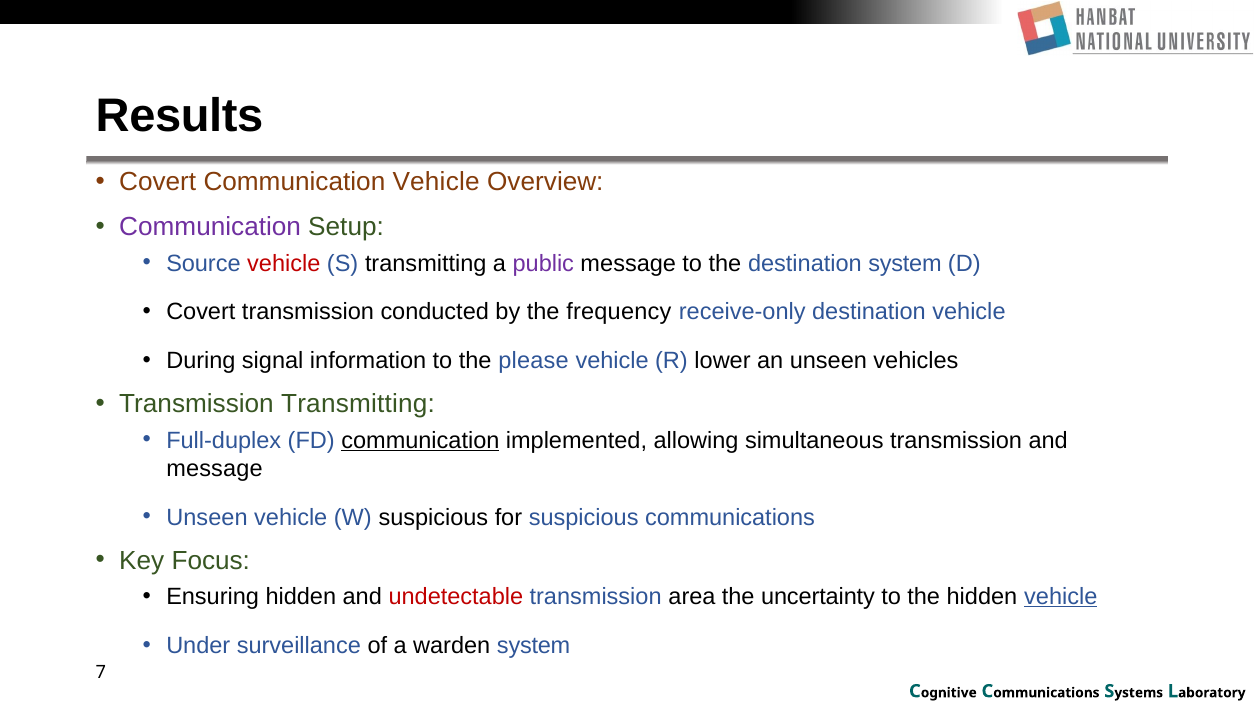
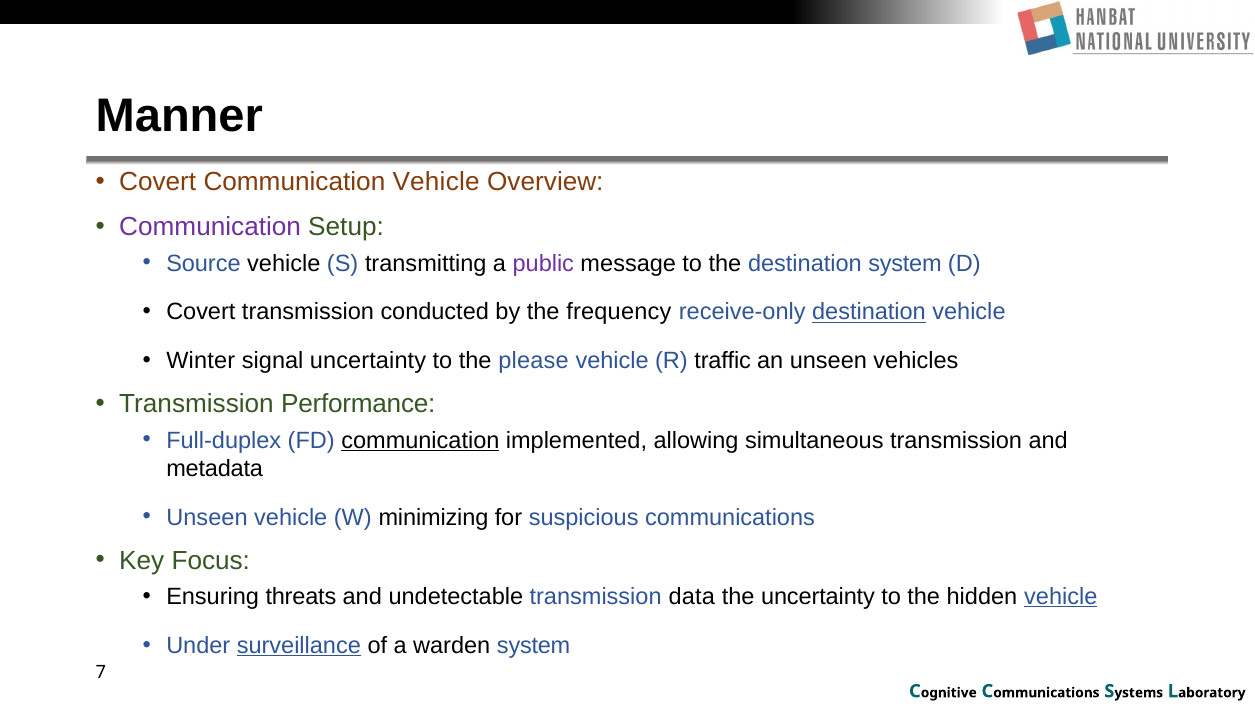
Results: Results -> Manner (179, 116)
vehicle colour: red -> black (284, 263)
destination underline: none -> present (869, 312)
During: During -> Winter (201, 361)
signal information: information -> uncertainty (368, 361)
lower: lower -> traffic (723, 361)
Transmission Transmitting: Transmitting -> Performance (358, 404)
message: message -> metadata (215, 468)
W suspicious: suspicious -> minimizing (433, 517)
Ensuring hidden: hidden -> threats (301, 597)
undetectable colour: red -> black (456, 597)
area: area -> data (692, 597)
surveillance underline: none -> present (299, 645)
